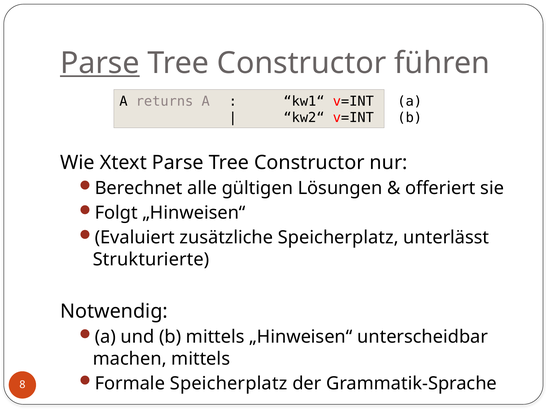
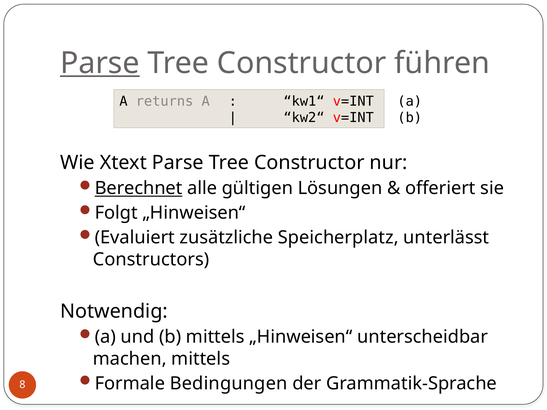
Berechnet underline: none -> present (139, 188)
Strukturierte: Strukturierte -> Constructors (151, 260)
Formale Speicherplatz: Speicherplatz -> Bedingungen (229, 384)
